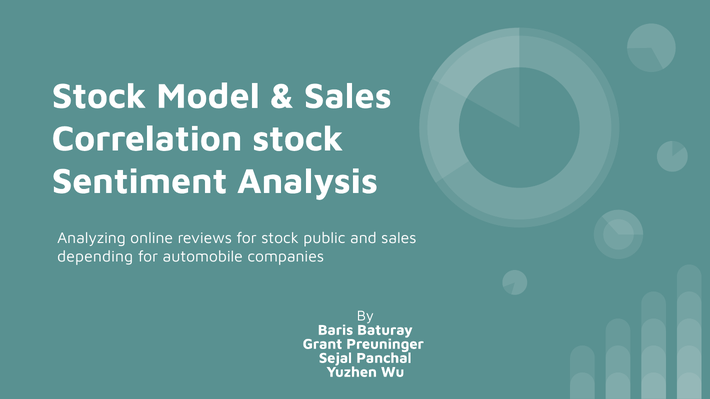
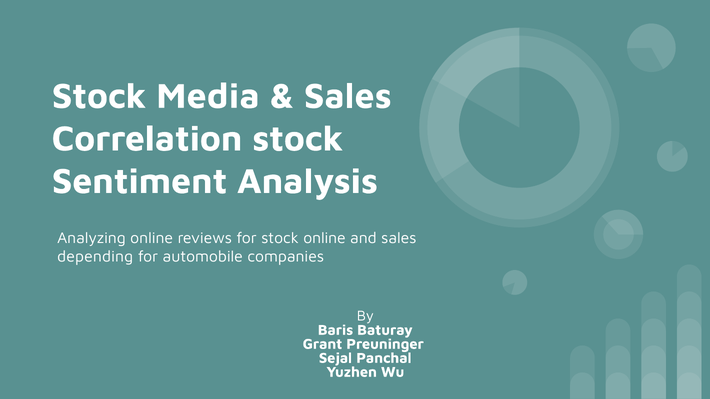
Model: Model -> Media (208, 96)
stock public: public -> online (325, 238)
